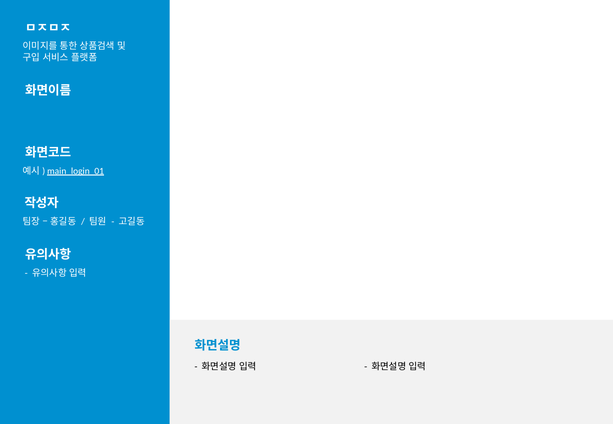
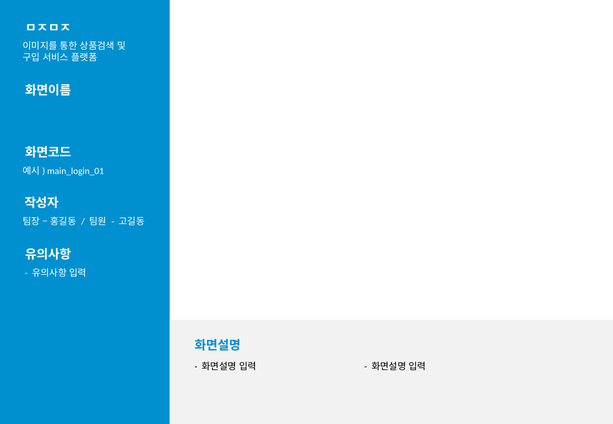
main_login_01 underline: present -> none (76, 171)
